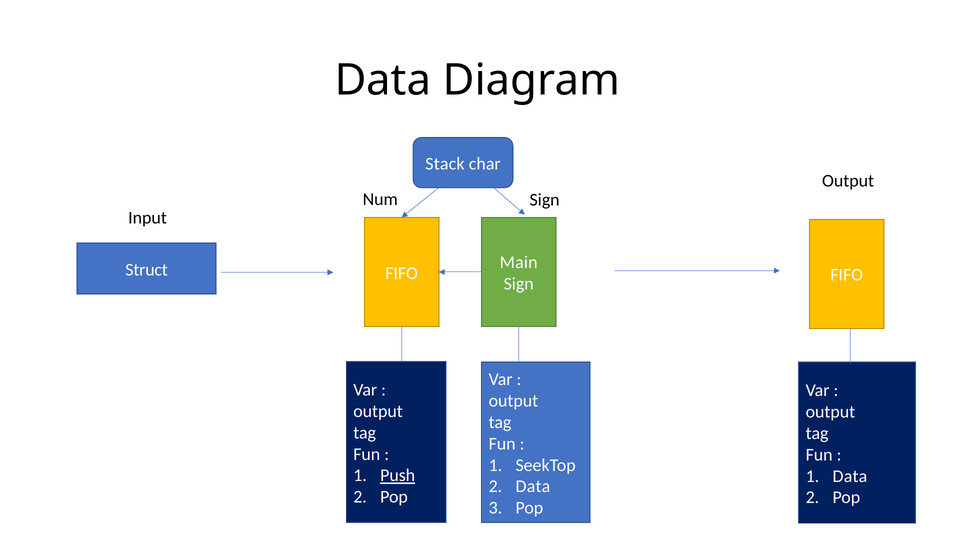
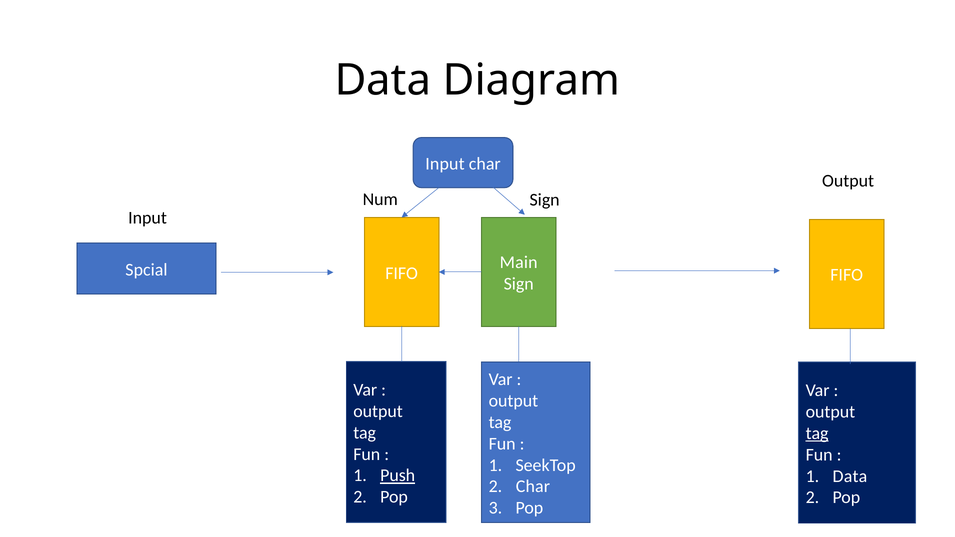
Stack: Stack -> Input (445, 164)
Struct: Struct -> Spcial (146, 270)
tag underline: none -> present (817, 433)
Data: Data -> Char (533, 487)
